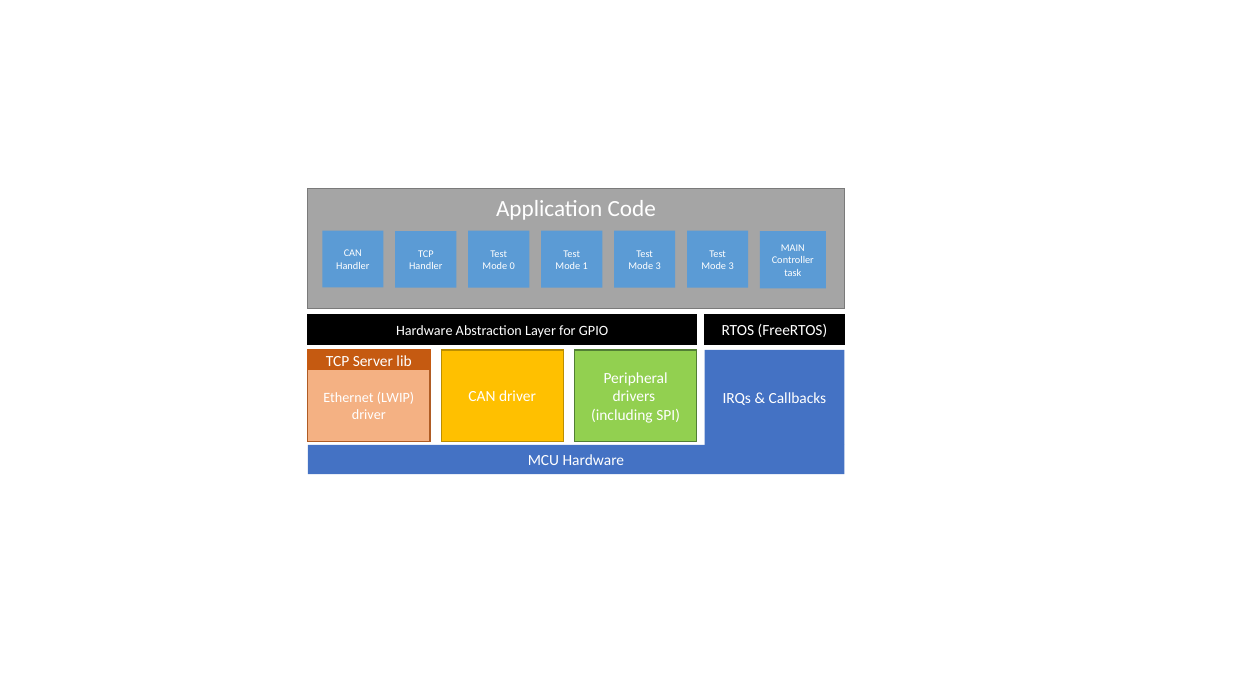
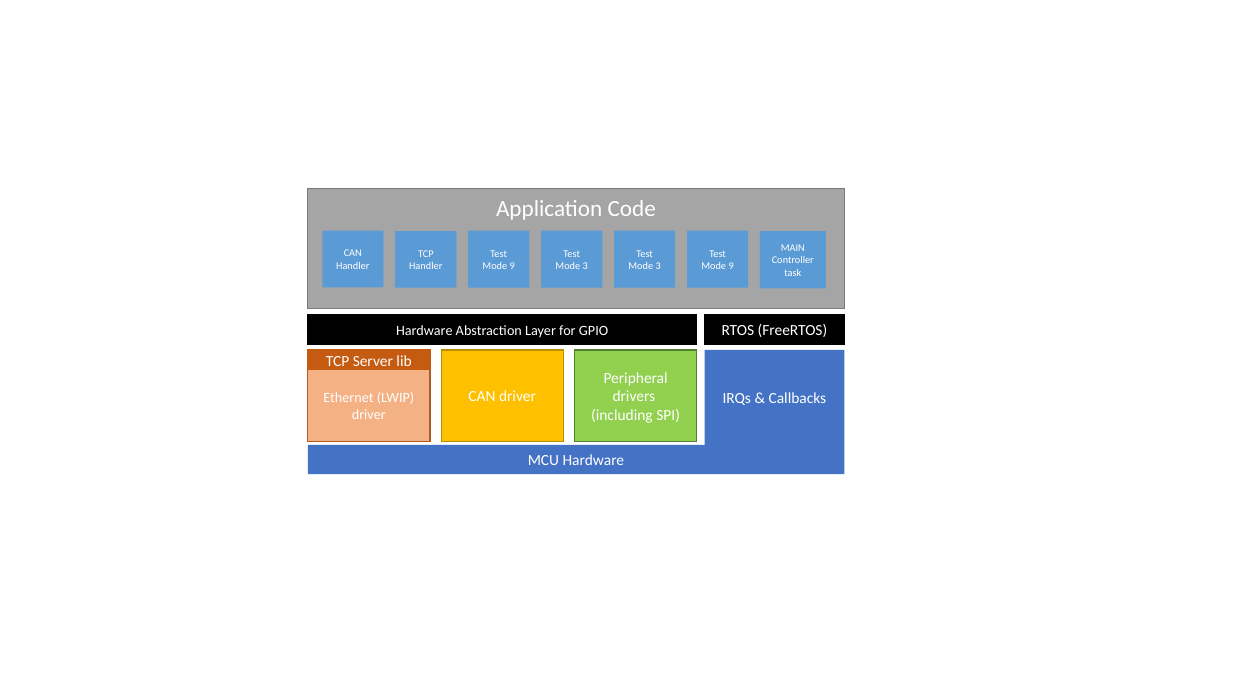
0: 0 -> 9 (512, 266)
1: 1 -> 3 (585, 266)
3: 3 -> 9 (731, 266)
